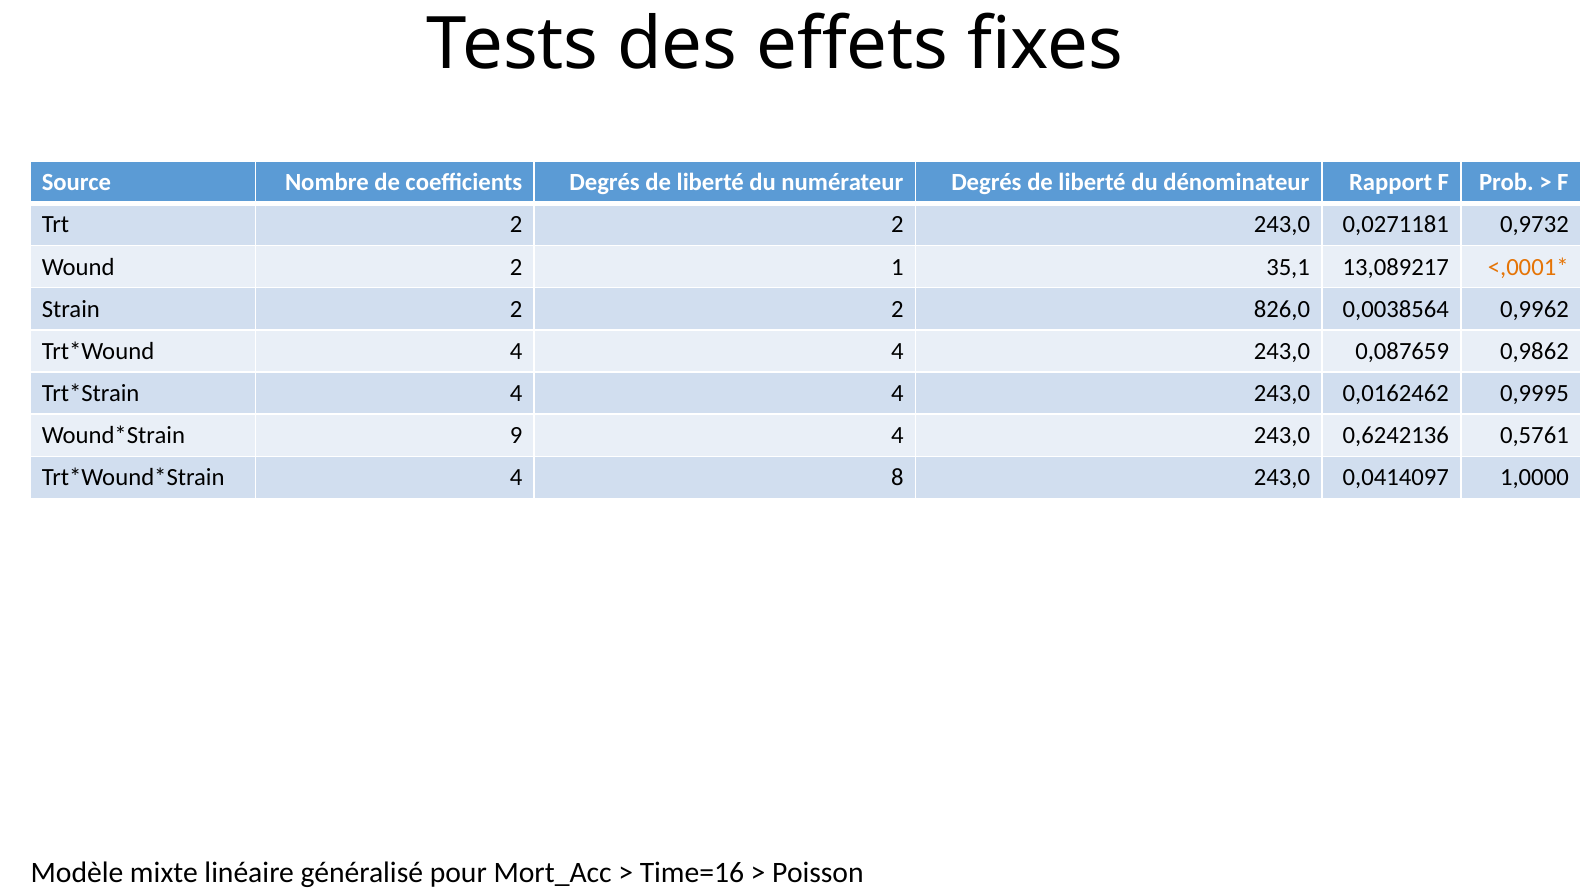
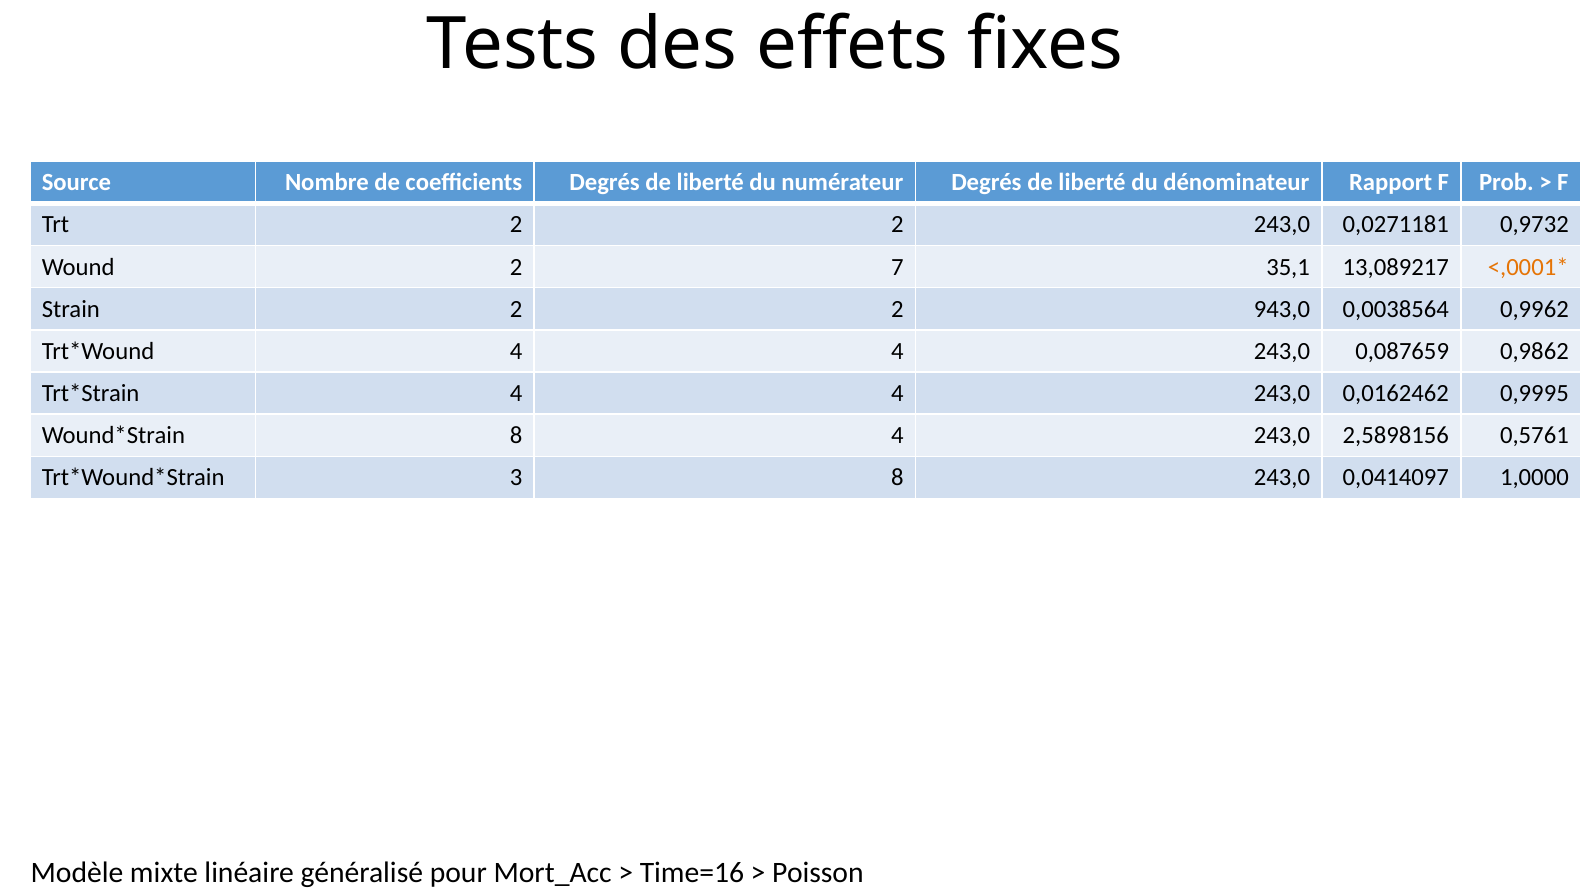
1: 1 -> 7 (897, 267)
826,0: 826,0 -> 943,0 (1282, 309)
9: 9 -> 8 (516, 436)
0,6242136: 0,6242136 -> 2,5898156 (1396, 436)
4: 4 -> 3 (516, 478)
